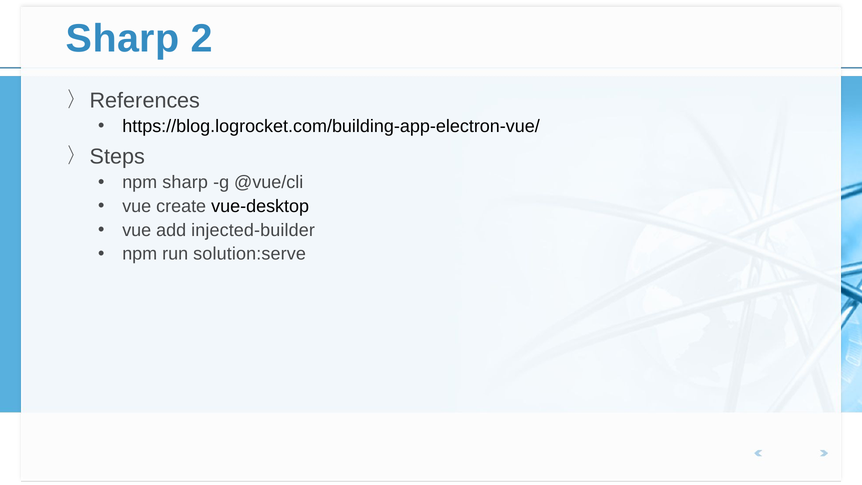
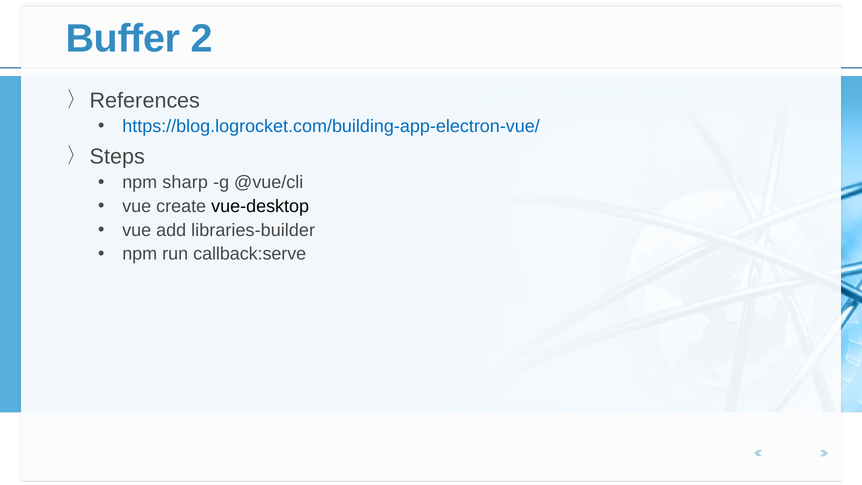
Sharp: Sharp -> Buffer (123, 39)
https://blog.logrocket.com/building-app-electron-vue/ colour: black -> blue (331, 126)
injected-builder: injected-builder -> libraries-builder (253, 230)
solution:serve: solution:serve -> callback:serve (250, 254)
